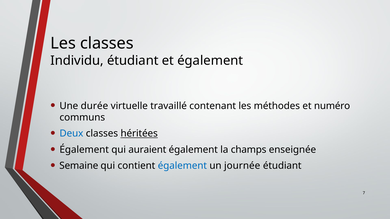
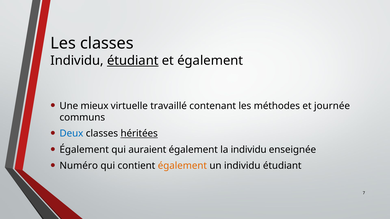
étudiant underline: none -> present (133, 61)
durée: durée -> mieux (95, 106)
numéro: numéro -> journée (332, 106)
la champs: champs -> individu (249, 150)
Semaine: Semaine -> Numéro (79, 166)
également colour: blue -> orange (182, 166)
un journée: journée -> individu (242, 166)
